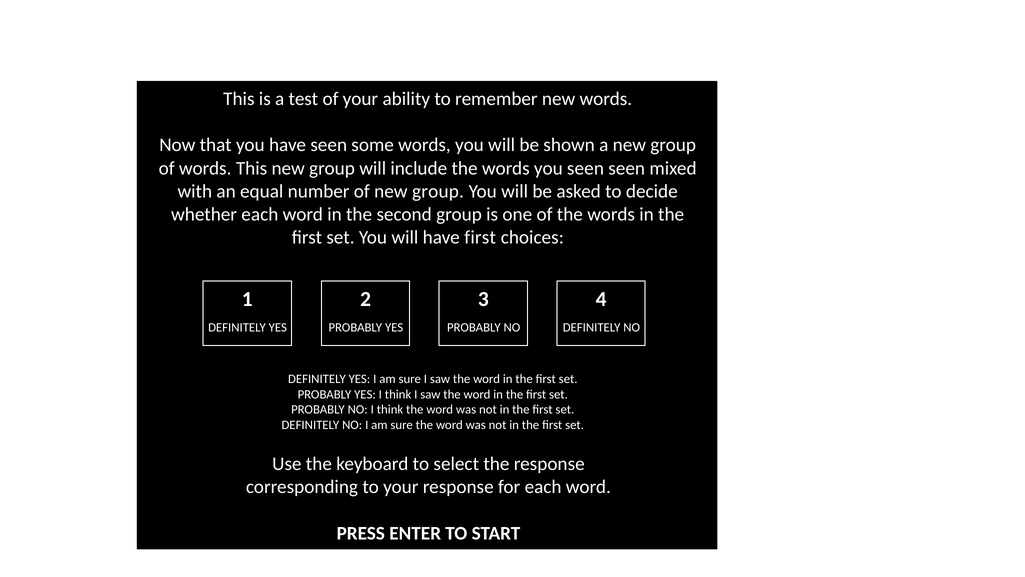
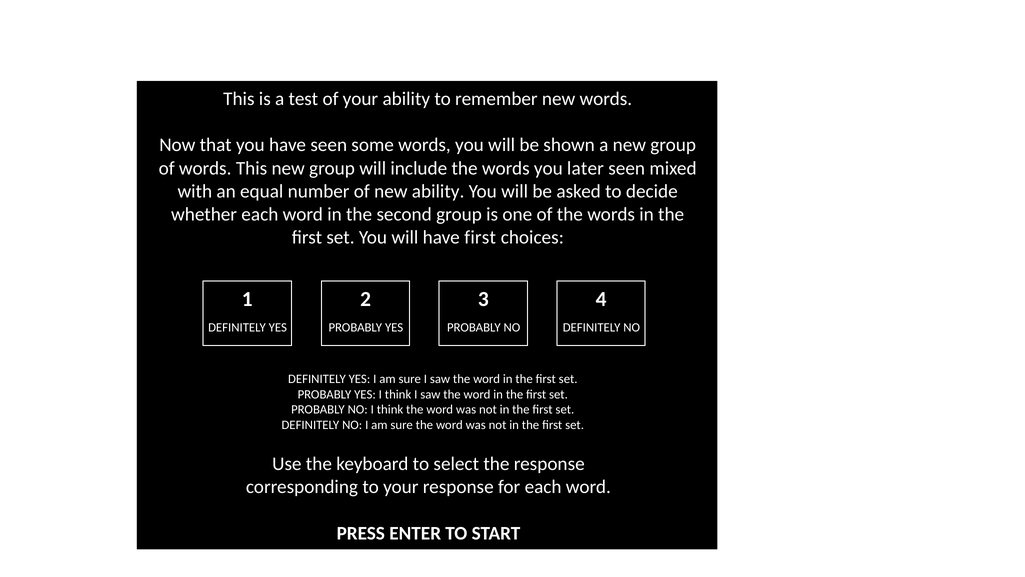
you seen: seen -> later (585, 168)
of new group: group -> ability (438, 191)
